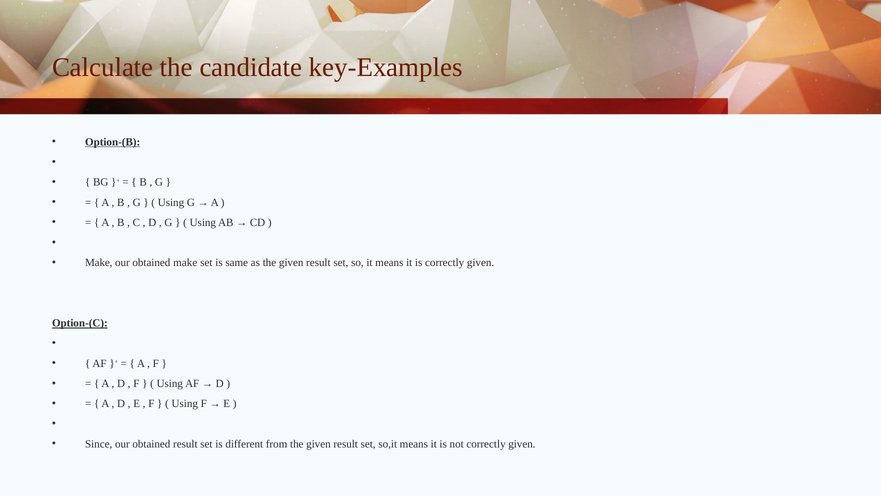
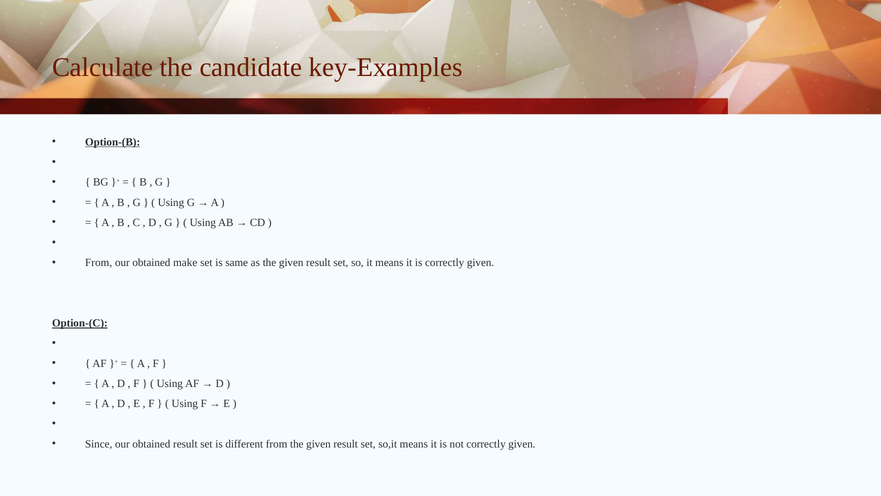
Make: Make -> From (99, 263)
